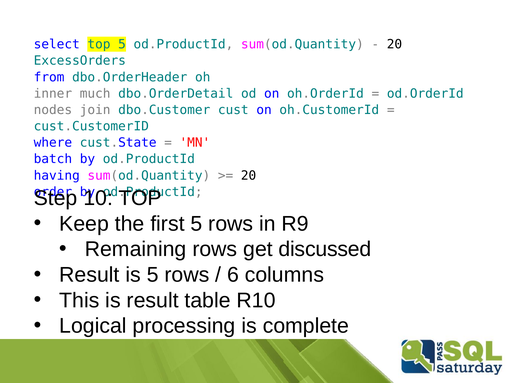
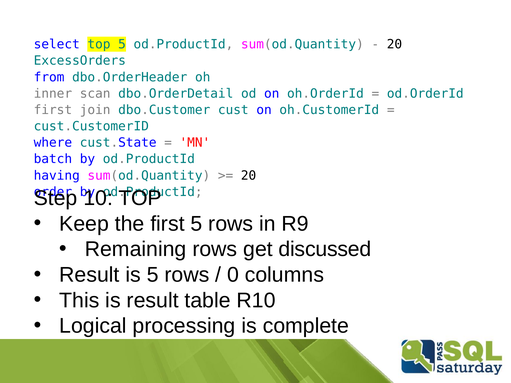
much: much -> scan (95, 94)
nodes: nodes -> first (53, 110)
6: 6 -> 0 (233, 275)
